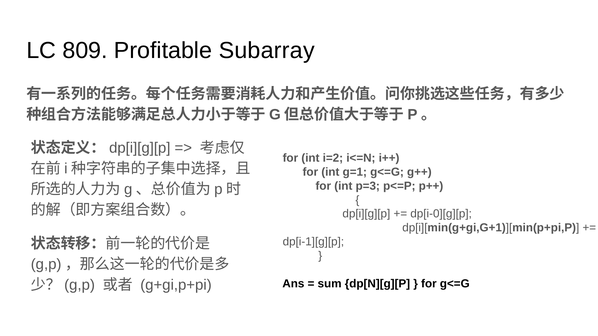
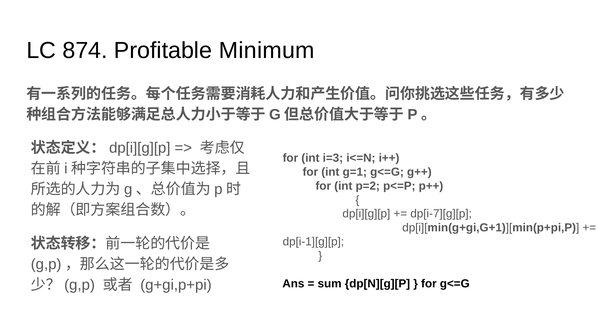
809: 809 -> 874 (85, 51)
Subarray: Subarray -> Minimum (267, 51)
i=2: i=2 -> i=3 (333, 158)
p=3: p=3 -> p=2 (368, 186)
dp[i-0][g][p: dp[i-0][g][p -> dp[i-7][g][p (441, 214)
